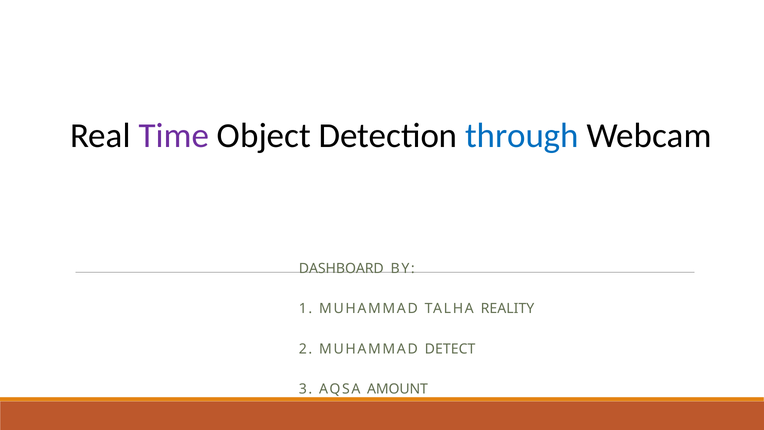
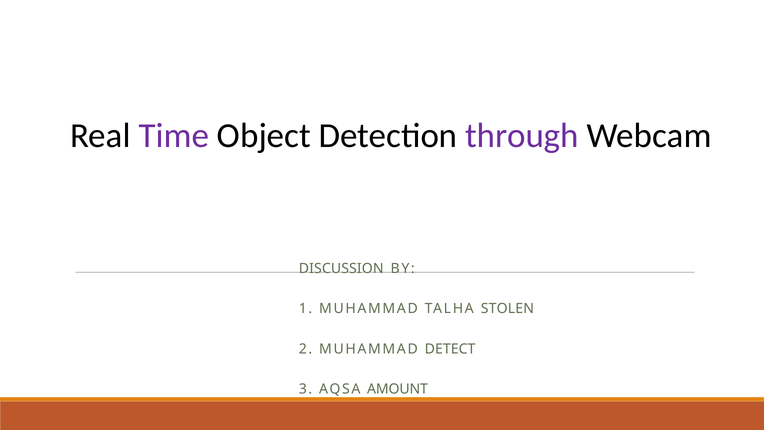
through colour: blue -> purple (522, 136)
DASHBOARD: DASHBOARD -> DISCUSSION (341, 268)
REALITY: REALITY -> STOLEN (507, 309)
